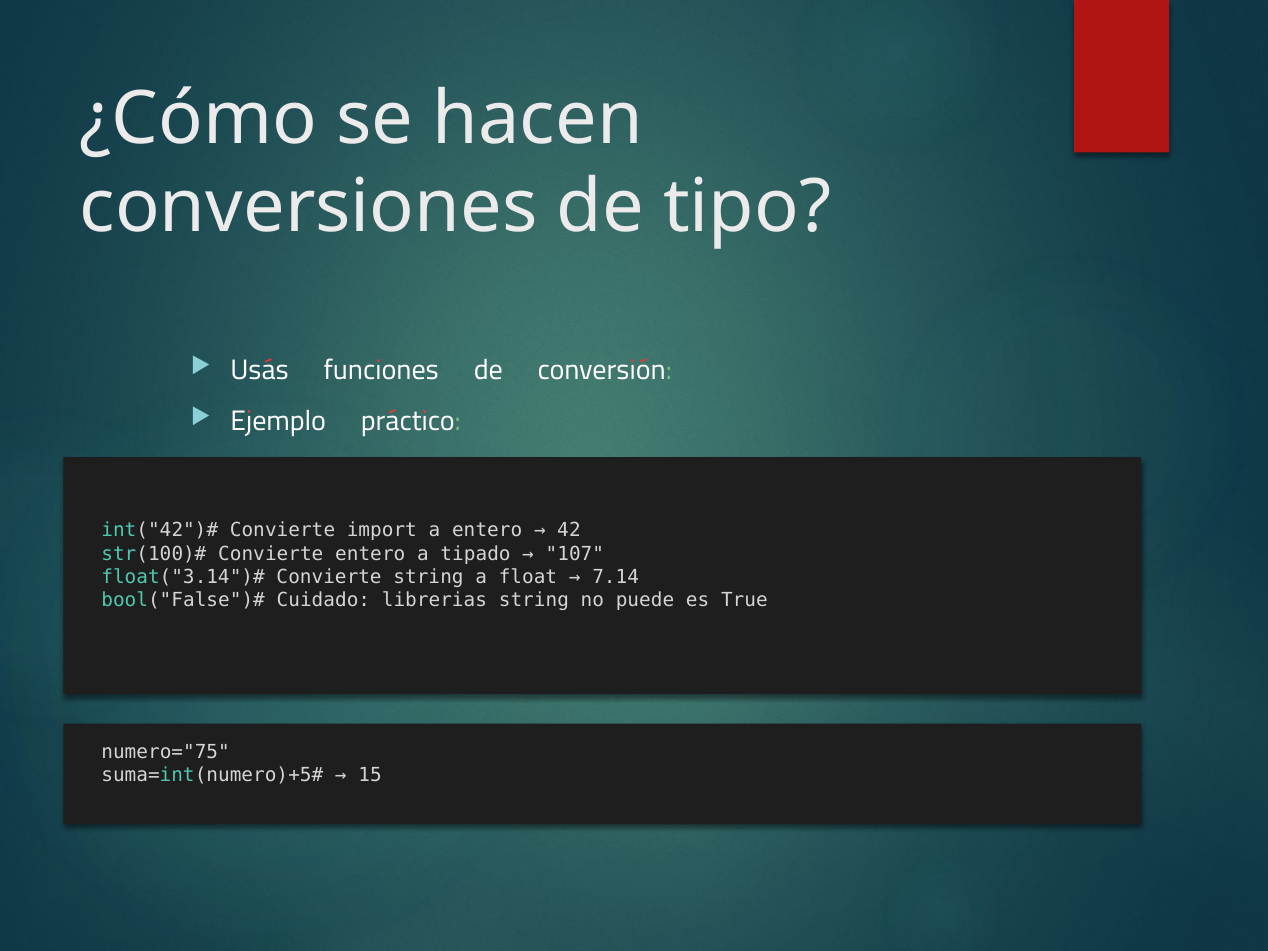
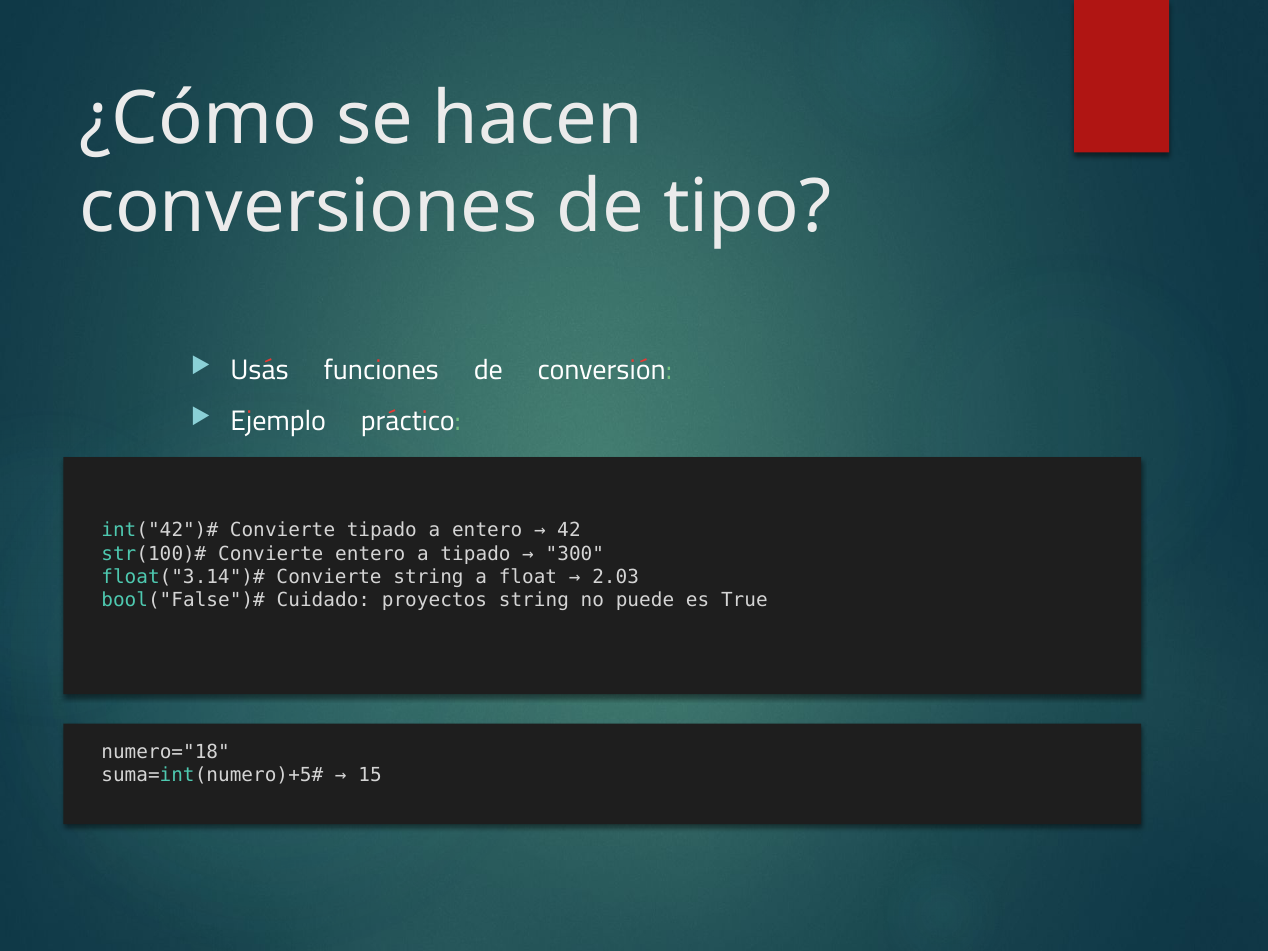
Convierte import: import -> tipado (382, 530)
107: 107 -> 300 (575, 554)
7.14: 7.14 -> 2.03 (616, 577)
librerias: librerias -> proyectos (434, 600)
numero="75: numero="75 -> numero="18 (166, 752)
